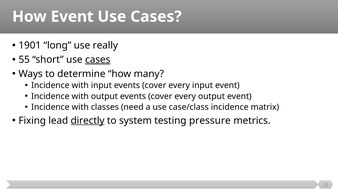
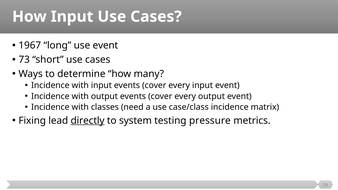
How Event: Event -> Input (72, 17)
1901: 1901 -> 1967 (30, 46)
use really: really -> event (105, 46)
55: 55 -> 73 (24, 60)
cases underline: present -> none (98, 60)
